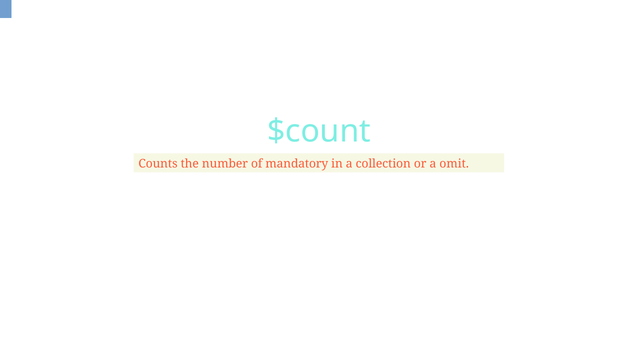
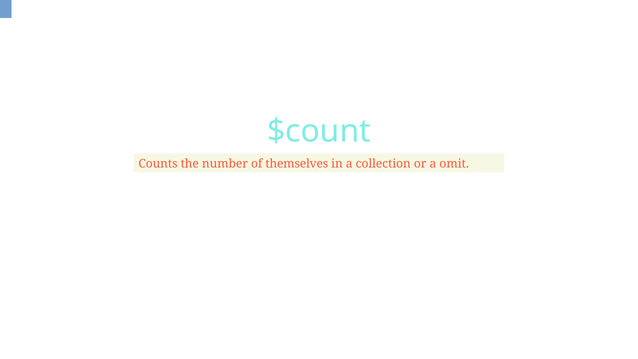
mandatory: mandatory -> themselves (297, 164)
